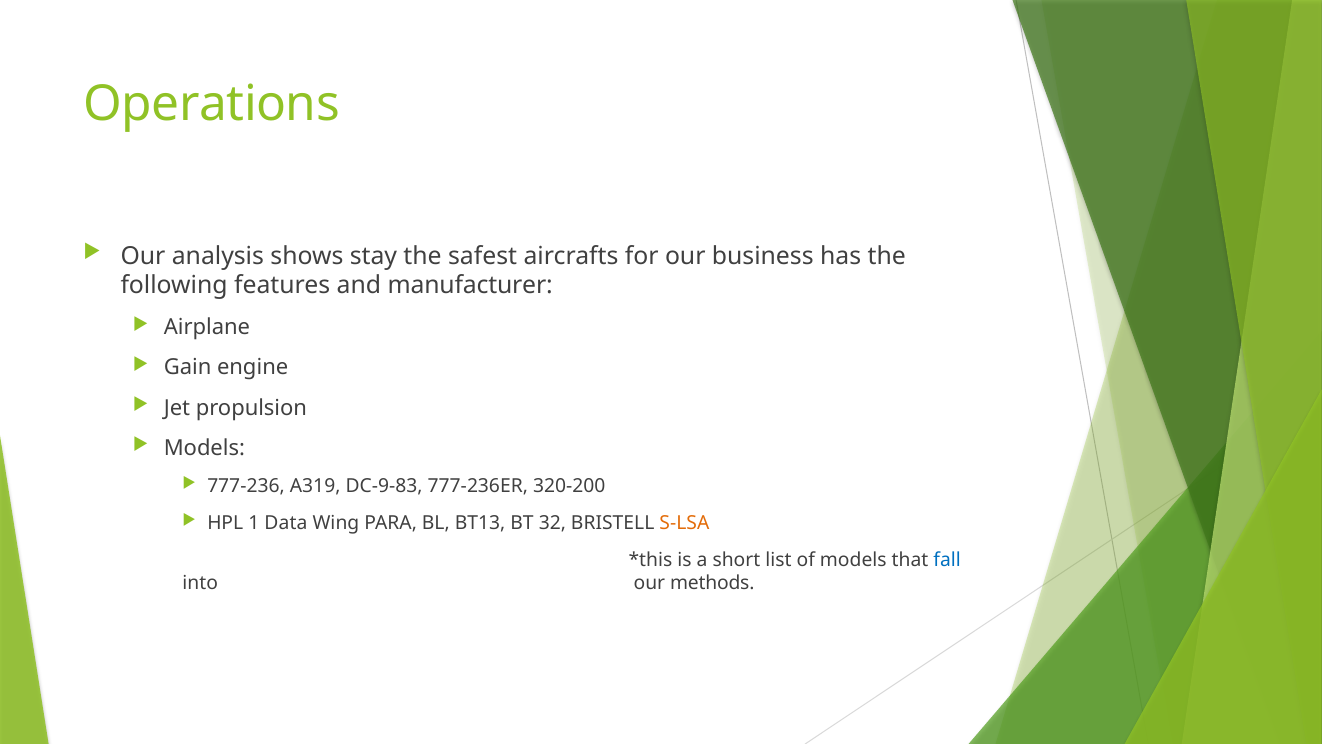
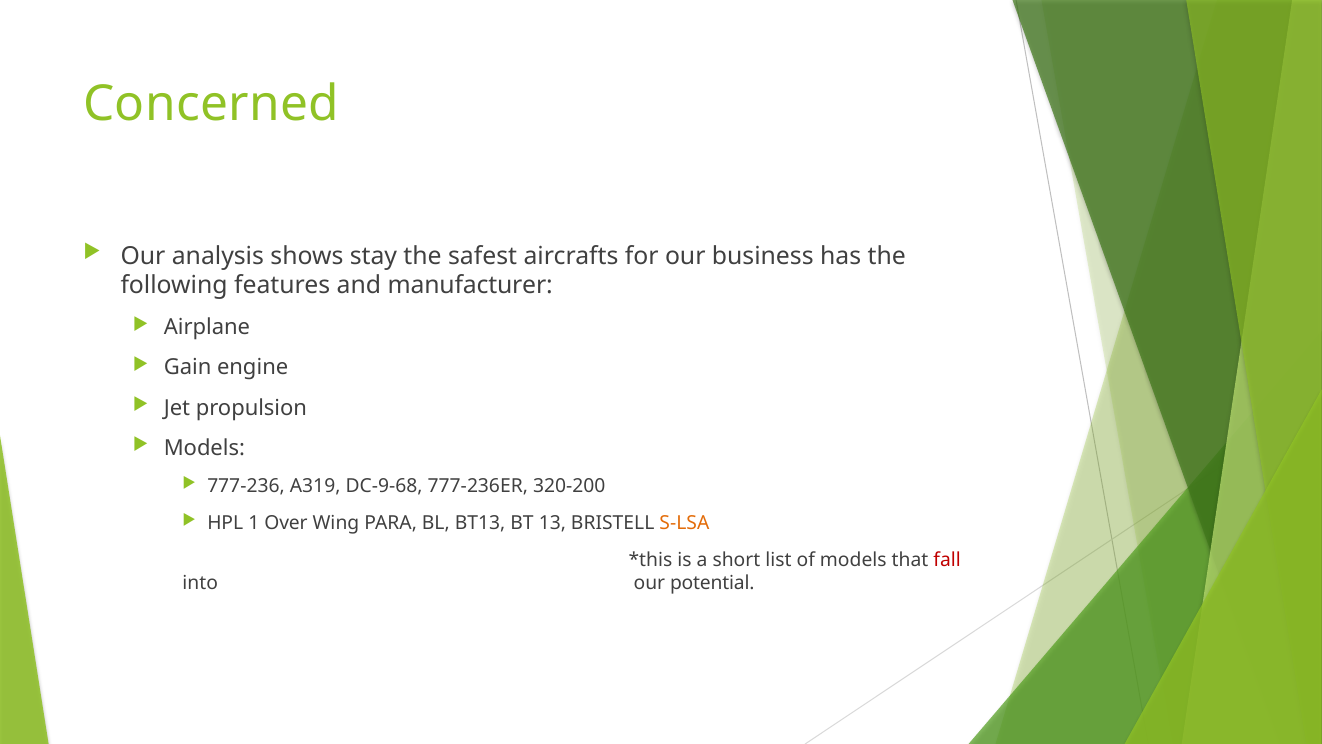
Operations: Operations -> Concerned (211, 104)
DC-9-83: DC-9-83 -> DC-9-68 (384, 486)
Data: Data -> Over (286, 523)
32: 32 -> 13 (552, 523)
fall colour: blue -> red (947, 560)
methods: methods -> potential (712, 583)
